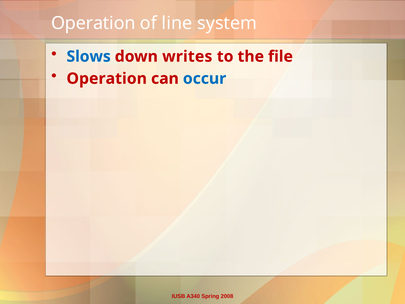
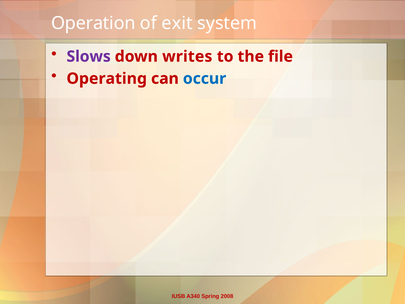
line: line -> exit (177, 23)
Slows colour: blue -> purple (89, 56)
Operation: Operation -> Operating (107, 79)
